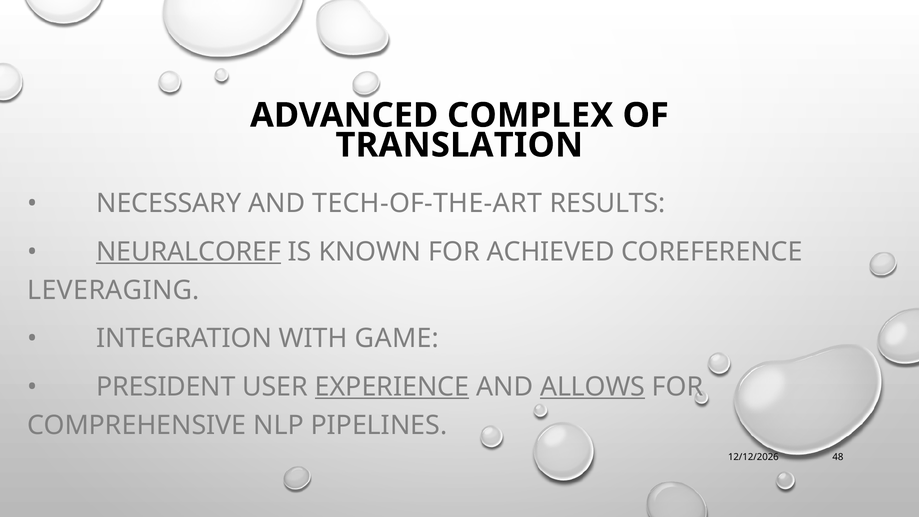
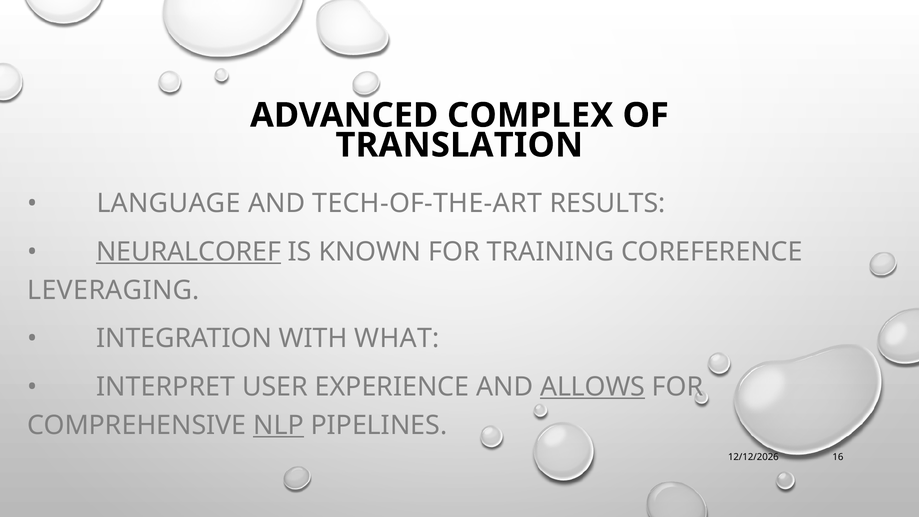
NECESSARY: NECESSARY -> LANGUAGE (169, 204)
ACHIEVED: ACHIEVED -> TRAINING (551, 252)
GAME: GAME -> WHAT (397, 339)
PRESIDENT: PRESIDENT -> INTERPRET (166, 387)
EXPERIENCE underline: present -> none (392, 387)
NLP underline: none -> present (278, 425)
48: 48 -> 16 (838, 457)
